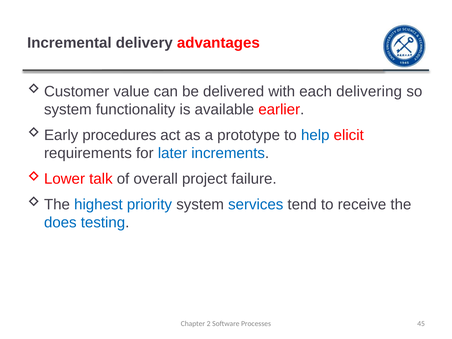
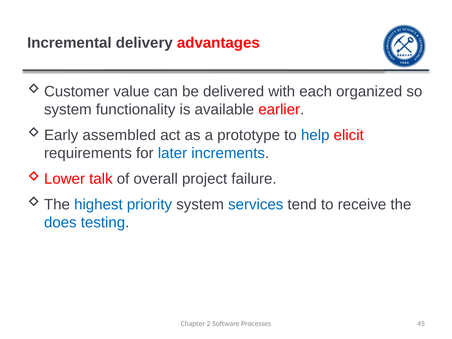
delivering: delivering -> organized (369, 91)
procedures: procedures -> assembled (119, 135)
